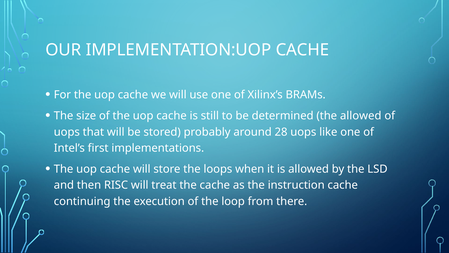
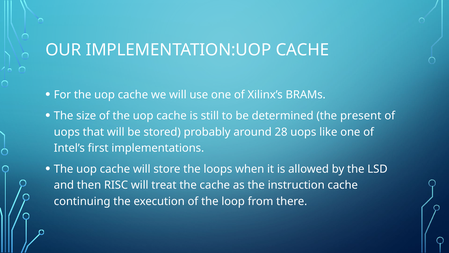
the allowed: allowed -> present (361, 116)
